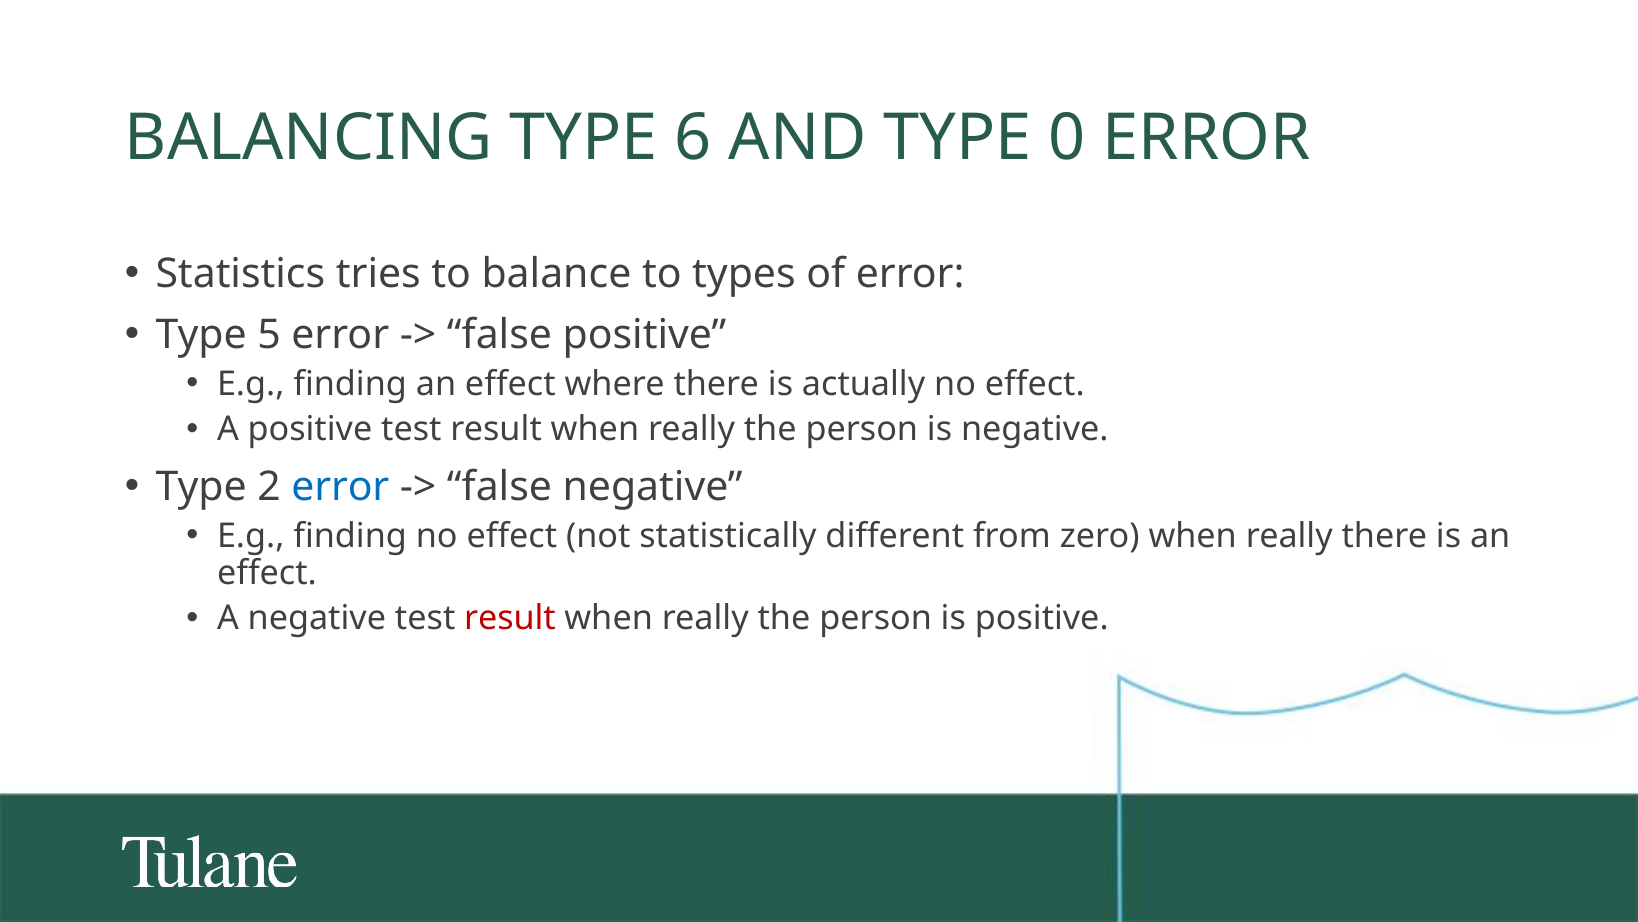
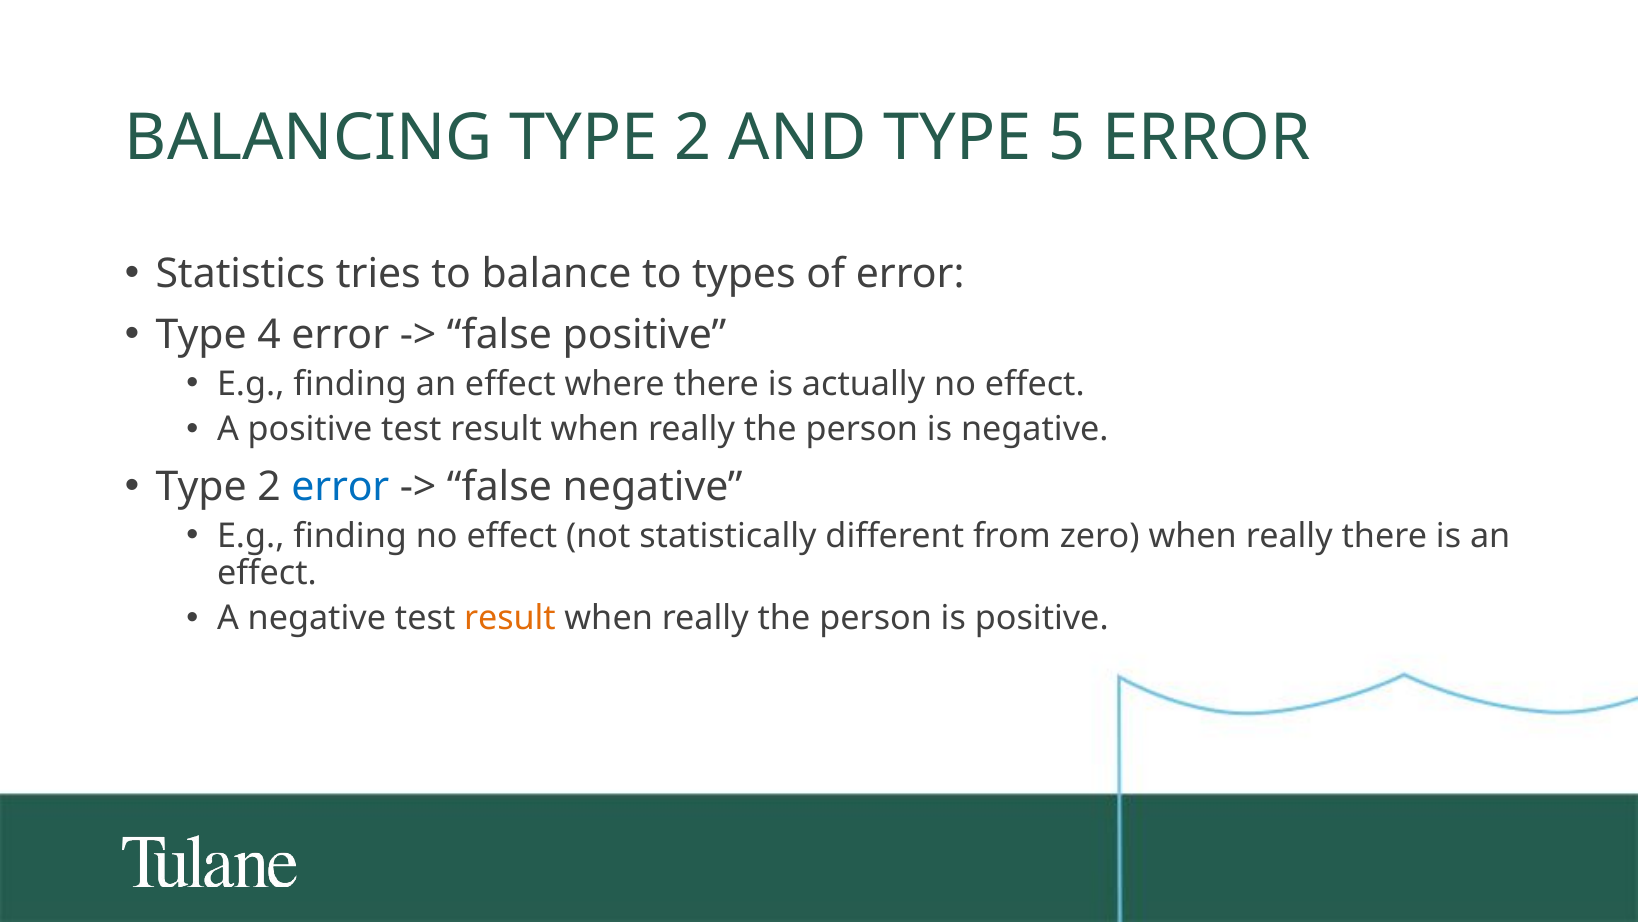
BALANCING TYPE 6: 6 -> 2 (693, 138)
0: 0 -> 5 (1067, 138)
5: 5 -> 4 (269, 335)
result colour: red -> orange (510, 618)
